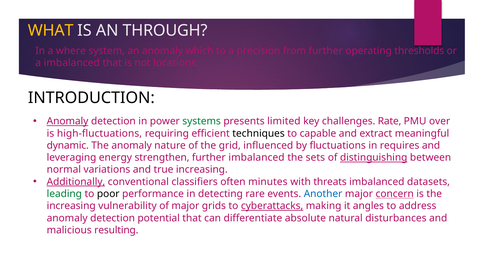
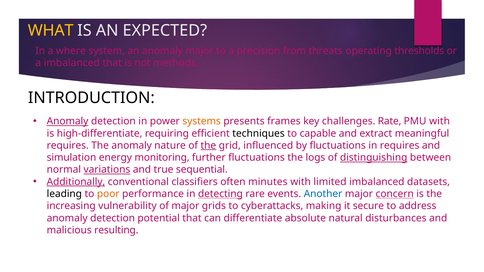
THROUGH: THROUGH -> EXPECTED (165, 31)
anomaly which: which -> major (199, 51)
from further: further -> threats (326, 51)
locations: locations -> methods (176, 63)
systems colour: green -> orange (202, 121)
limited: limited -> frames (284, 121)
PMU over: over -> with (440, 121)
high-fluctuations: high-fluctuations -> high-differentiate (100, 133)
dynamic: dynamic -> requires (68, 146)
the underline: none -> present (208, 146)
leveraging: leveraging -> simulation (72, 158)
strengthen: strengthen -> monitoring (162, 158)
further imbalanced: imbalanced -> fluctuations (257, 158)
sets: sets -> logs (315, 158)
variations underline: none -> present (107, 170)
true increasing: increasing -> sequential (202, 170)
threats: threats -> limited (330, 182)
leading colour: green -> black (64, 194)
poor colour: black -> orange (108, 194)
detecting underline: none -> present (220, 194)
cyberattacks underline: present -> none (272, 206)
angles: angles -> secure (368, 206)
